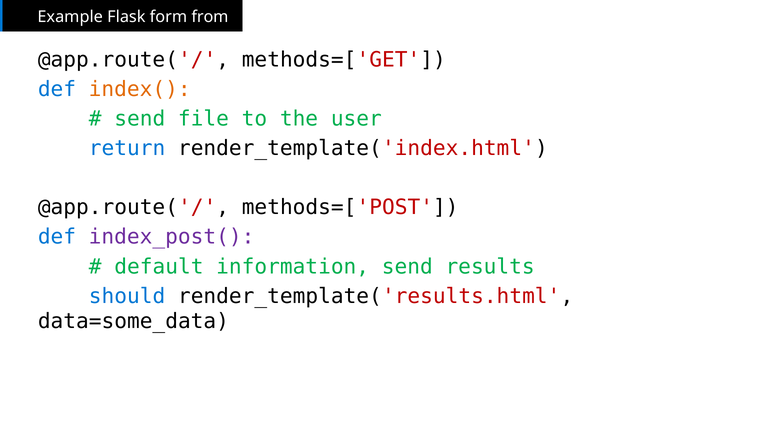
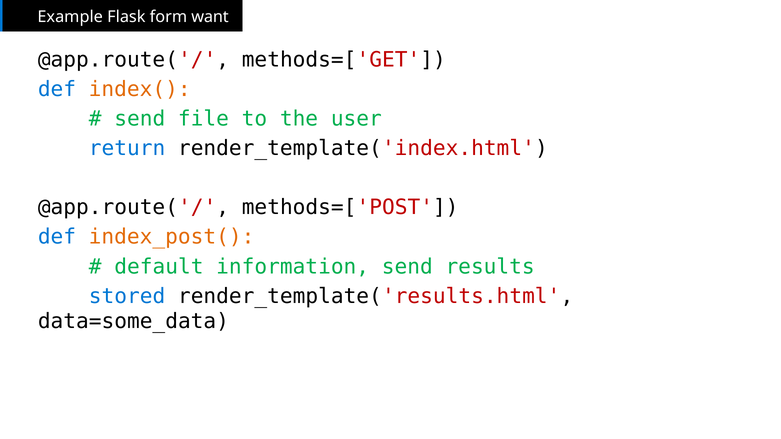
from: from -> want (210, 17)
index_post( colour: purple -> orange (172, 237)
should: should -> stored (127, 296)
